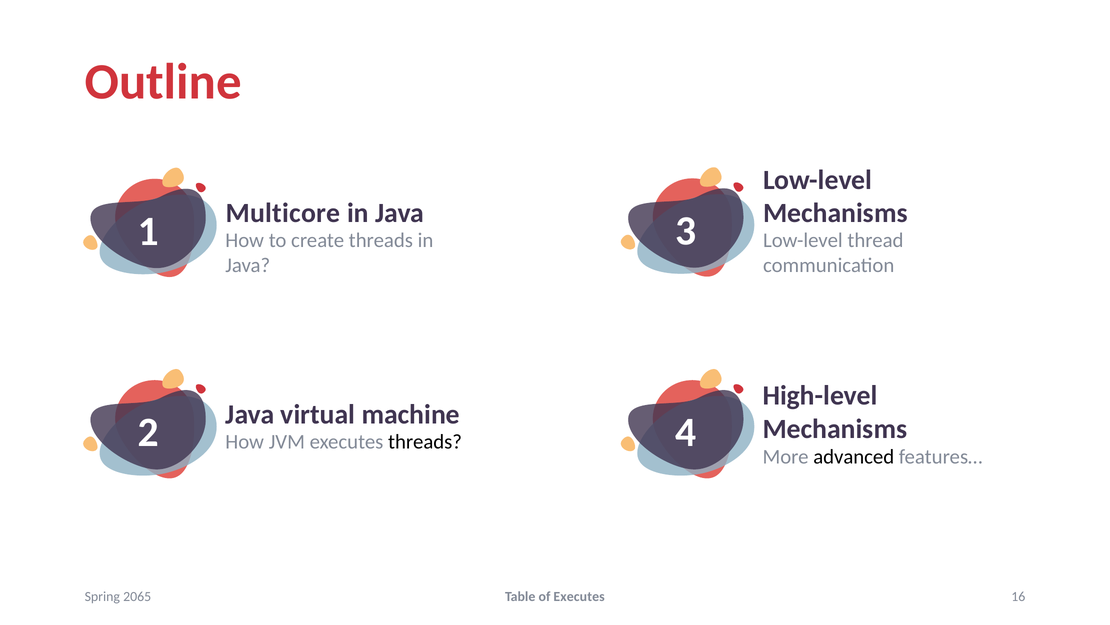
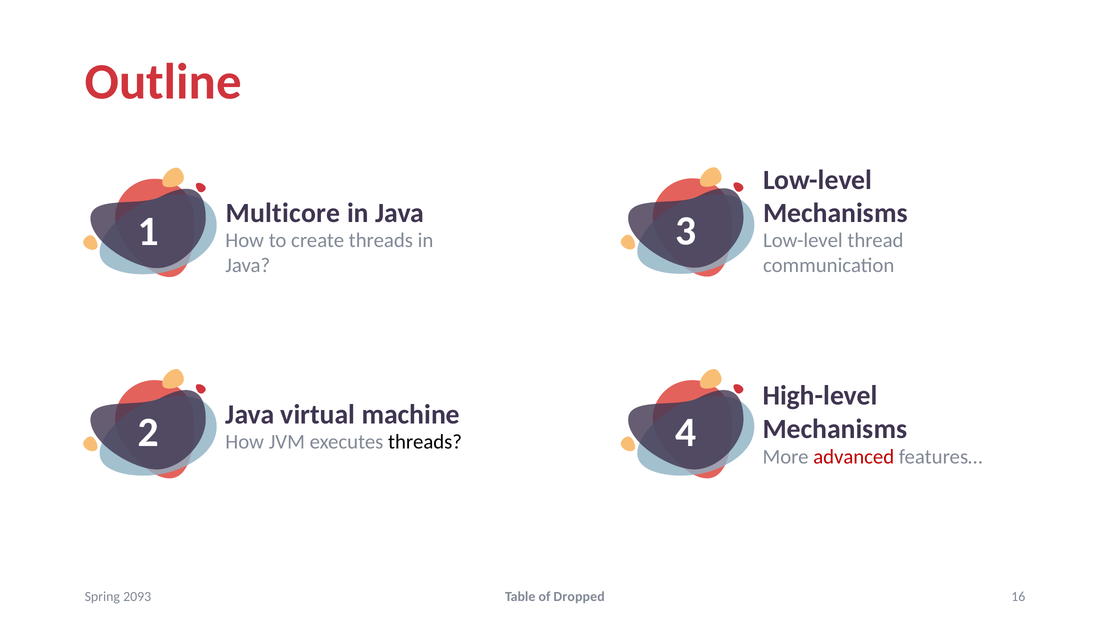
advanced colour: black -> red (854, 457)
2065: 2065 -> 2093 (137, 596)
of Executes: Executes -> Dropped (579, 596)
